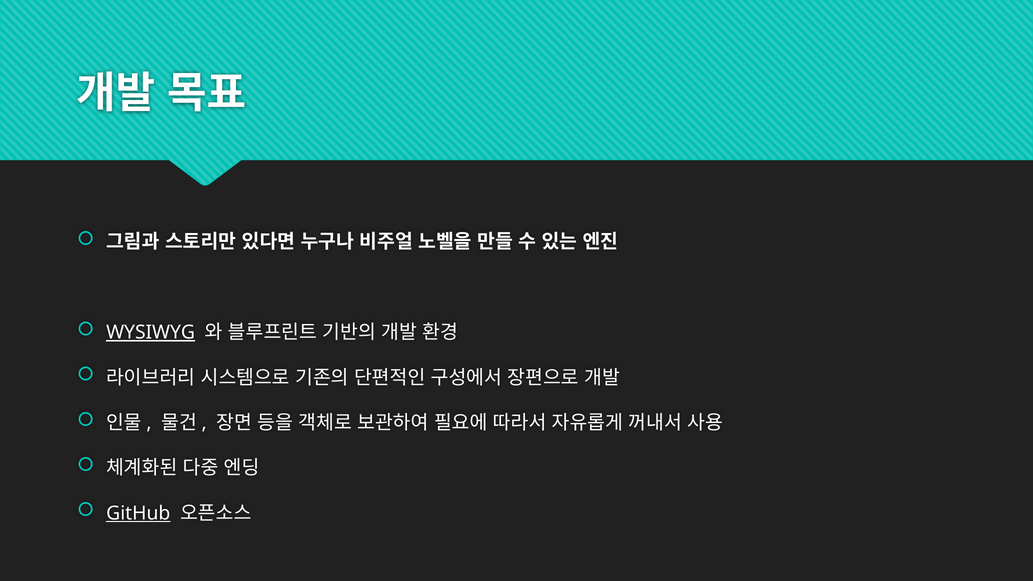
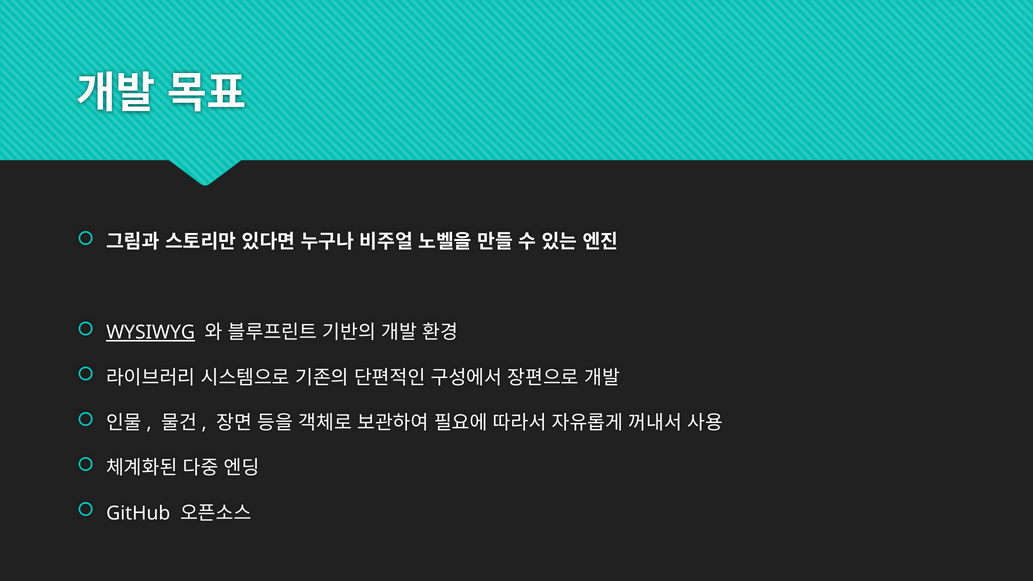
GitHub underline: present -> none (138, 513)
